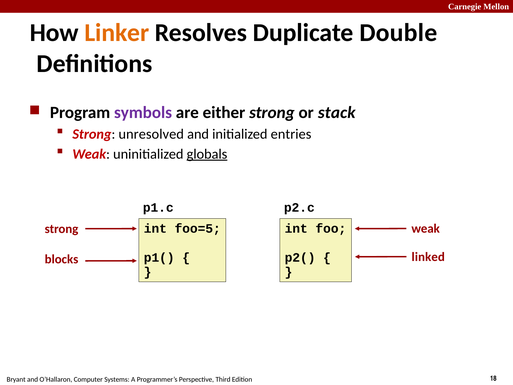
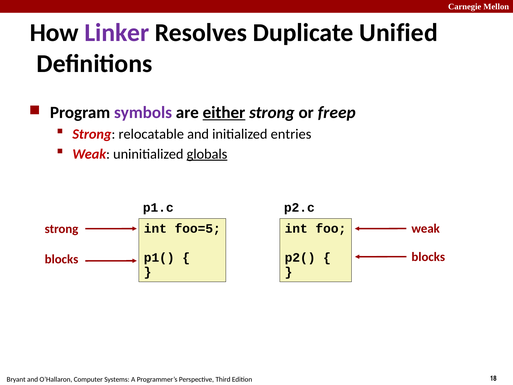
Linker colour: orange -> purple (117, 33)
Double: Double -> Unified (399, 33)
either underline: none -> present (224, 112)
stack: stack -> freep (337, 112)
unresolved: unresolved -> relocatable (151, 134)
linked: linked -> blocks (428, 257)
